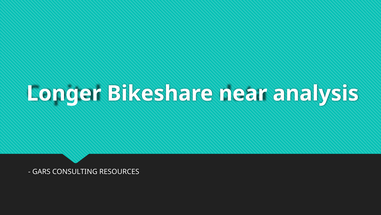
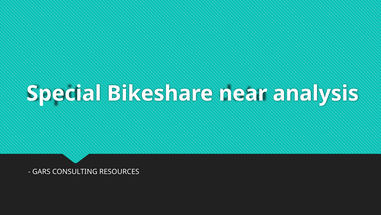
Longer: Longer -> Special (64, 93)
